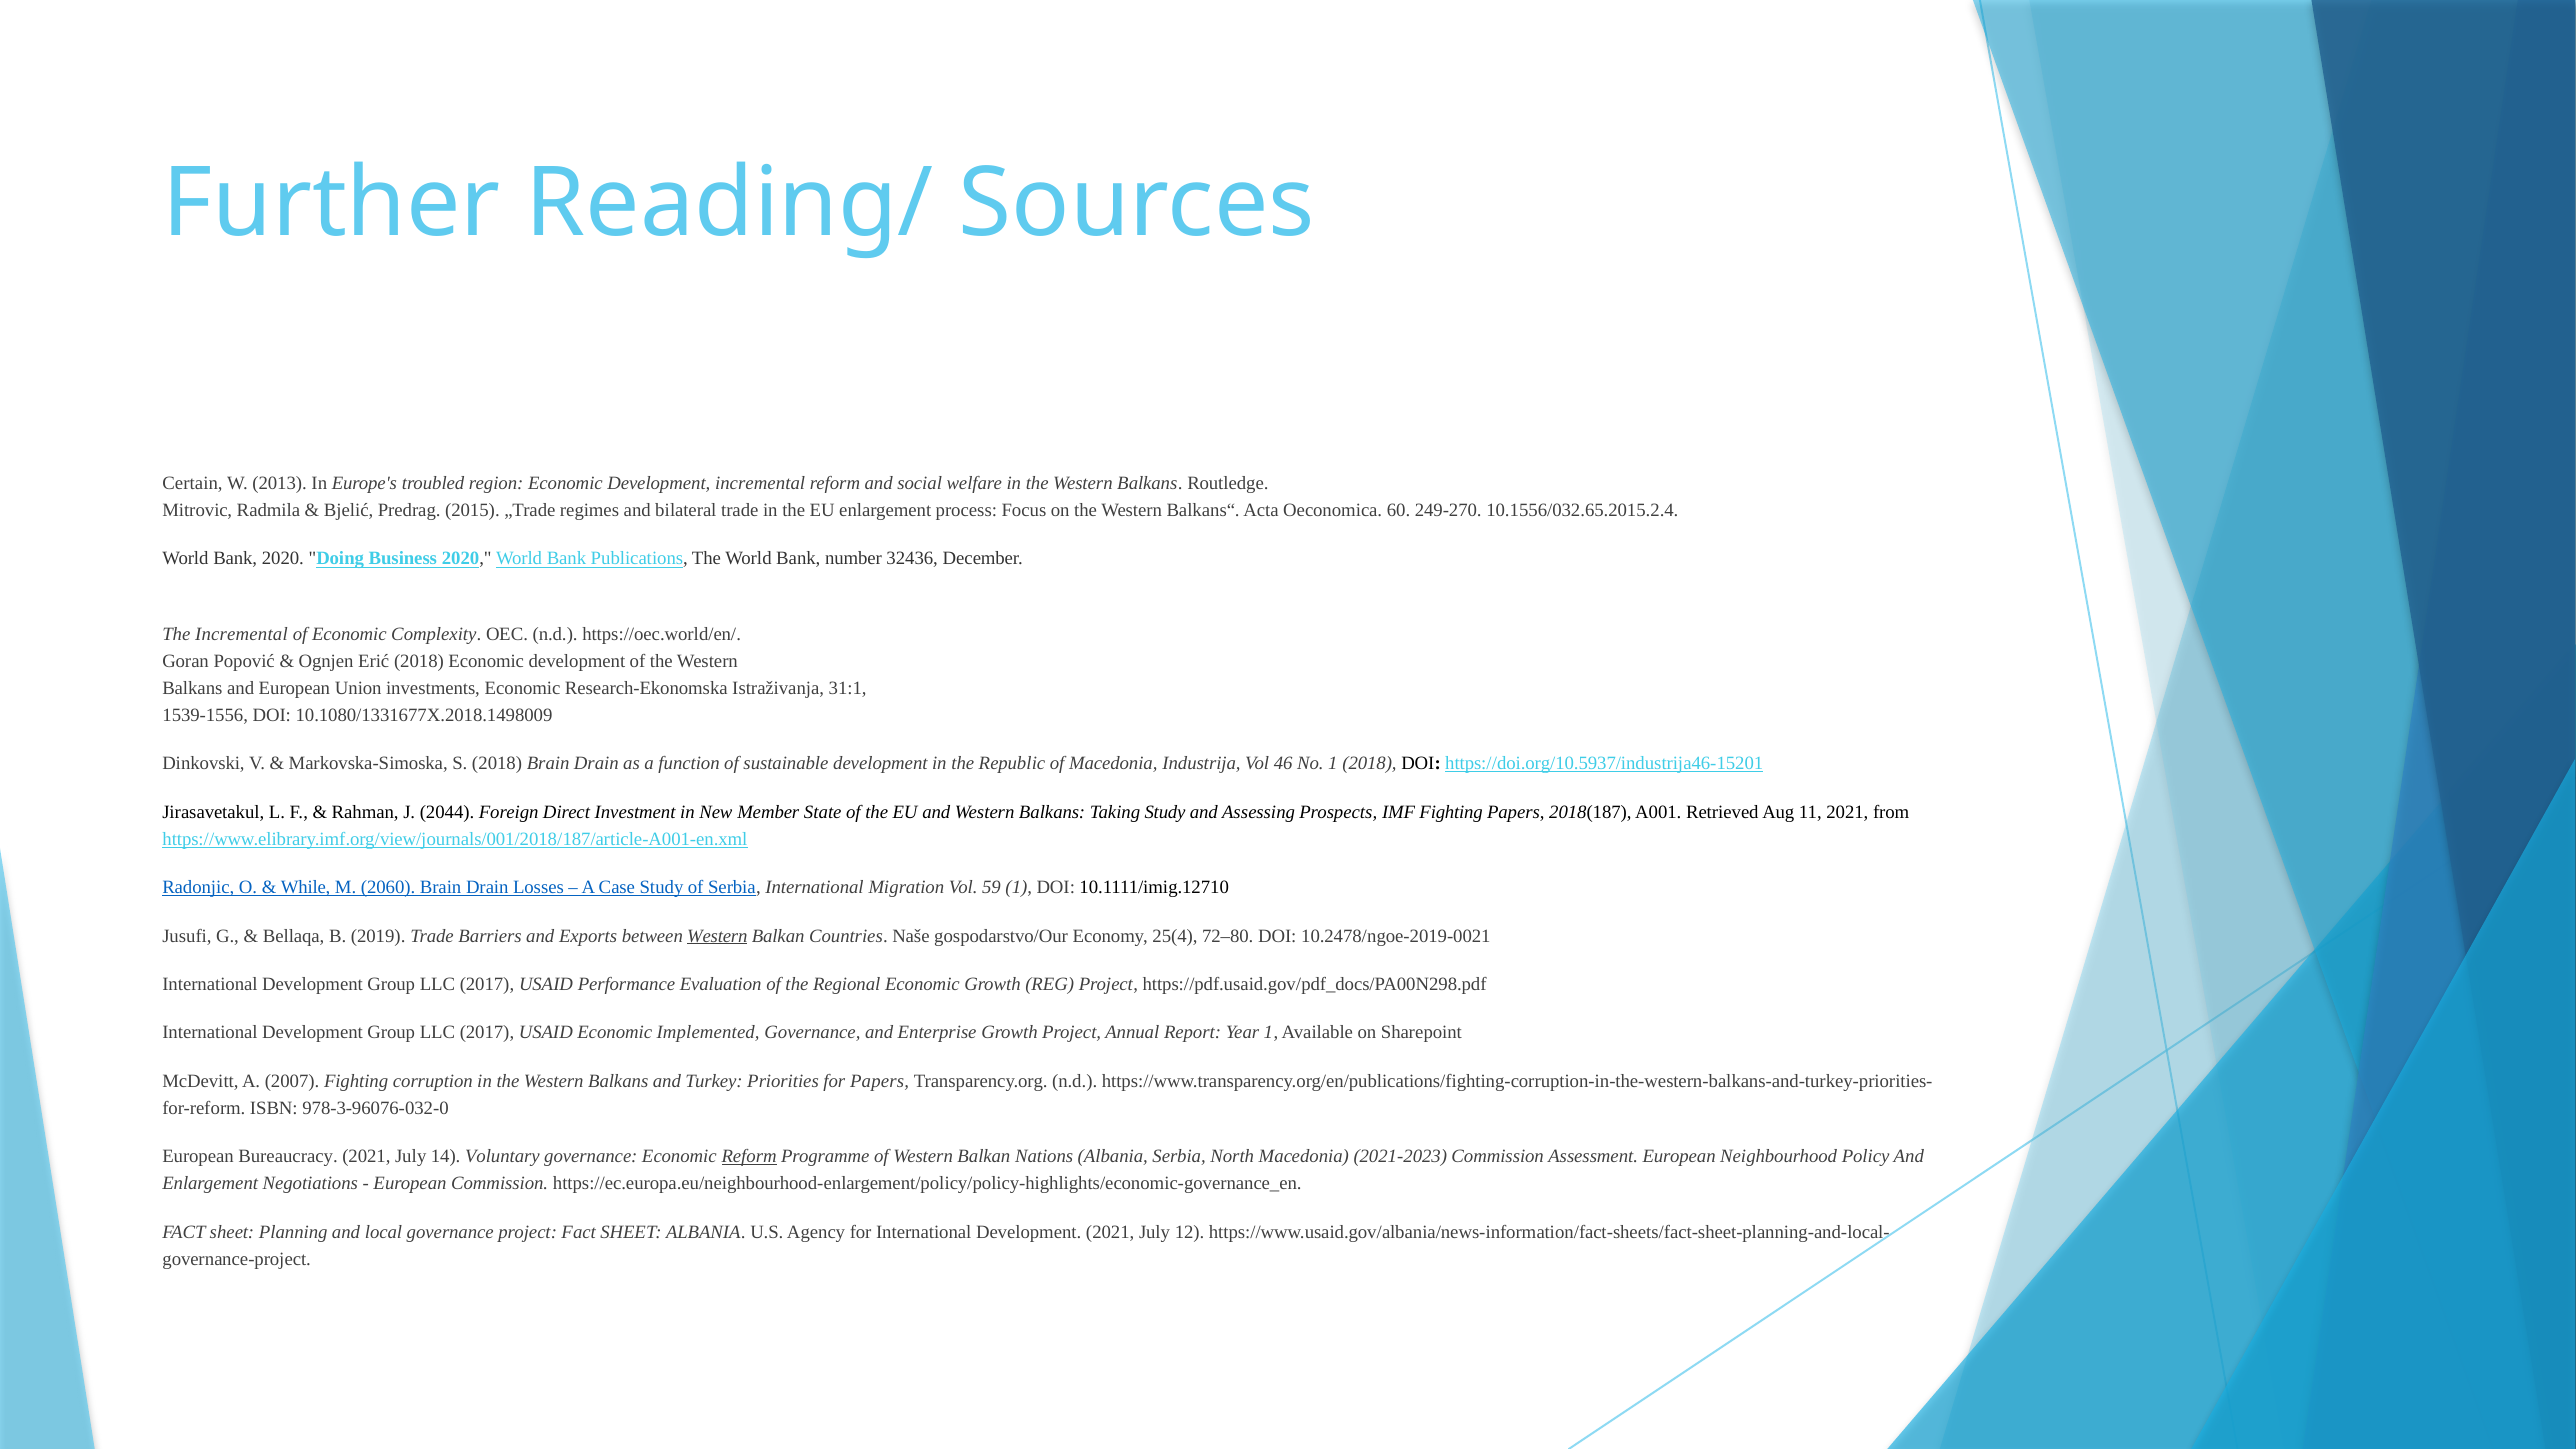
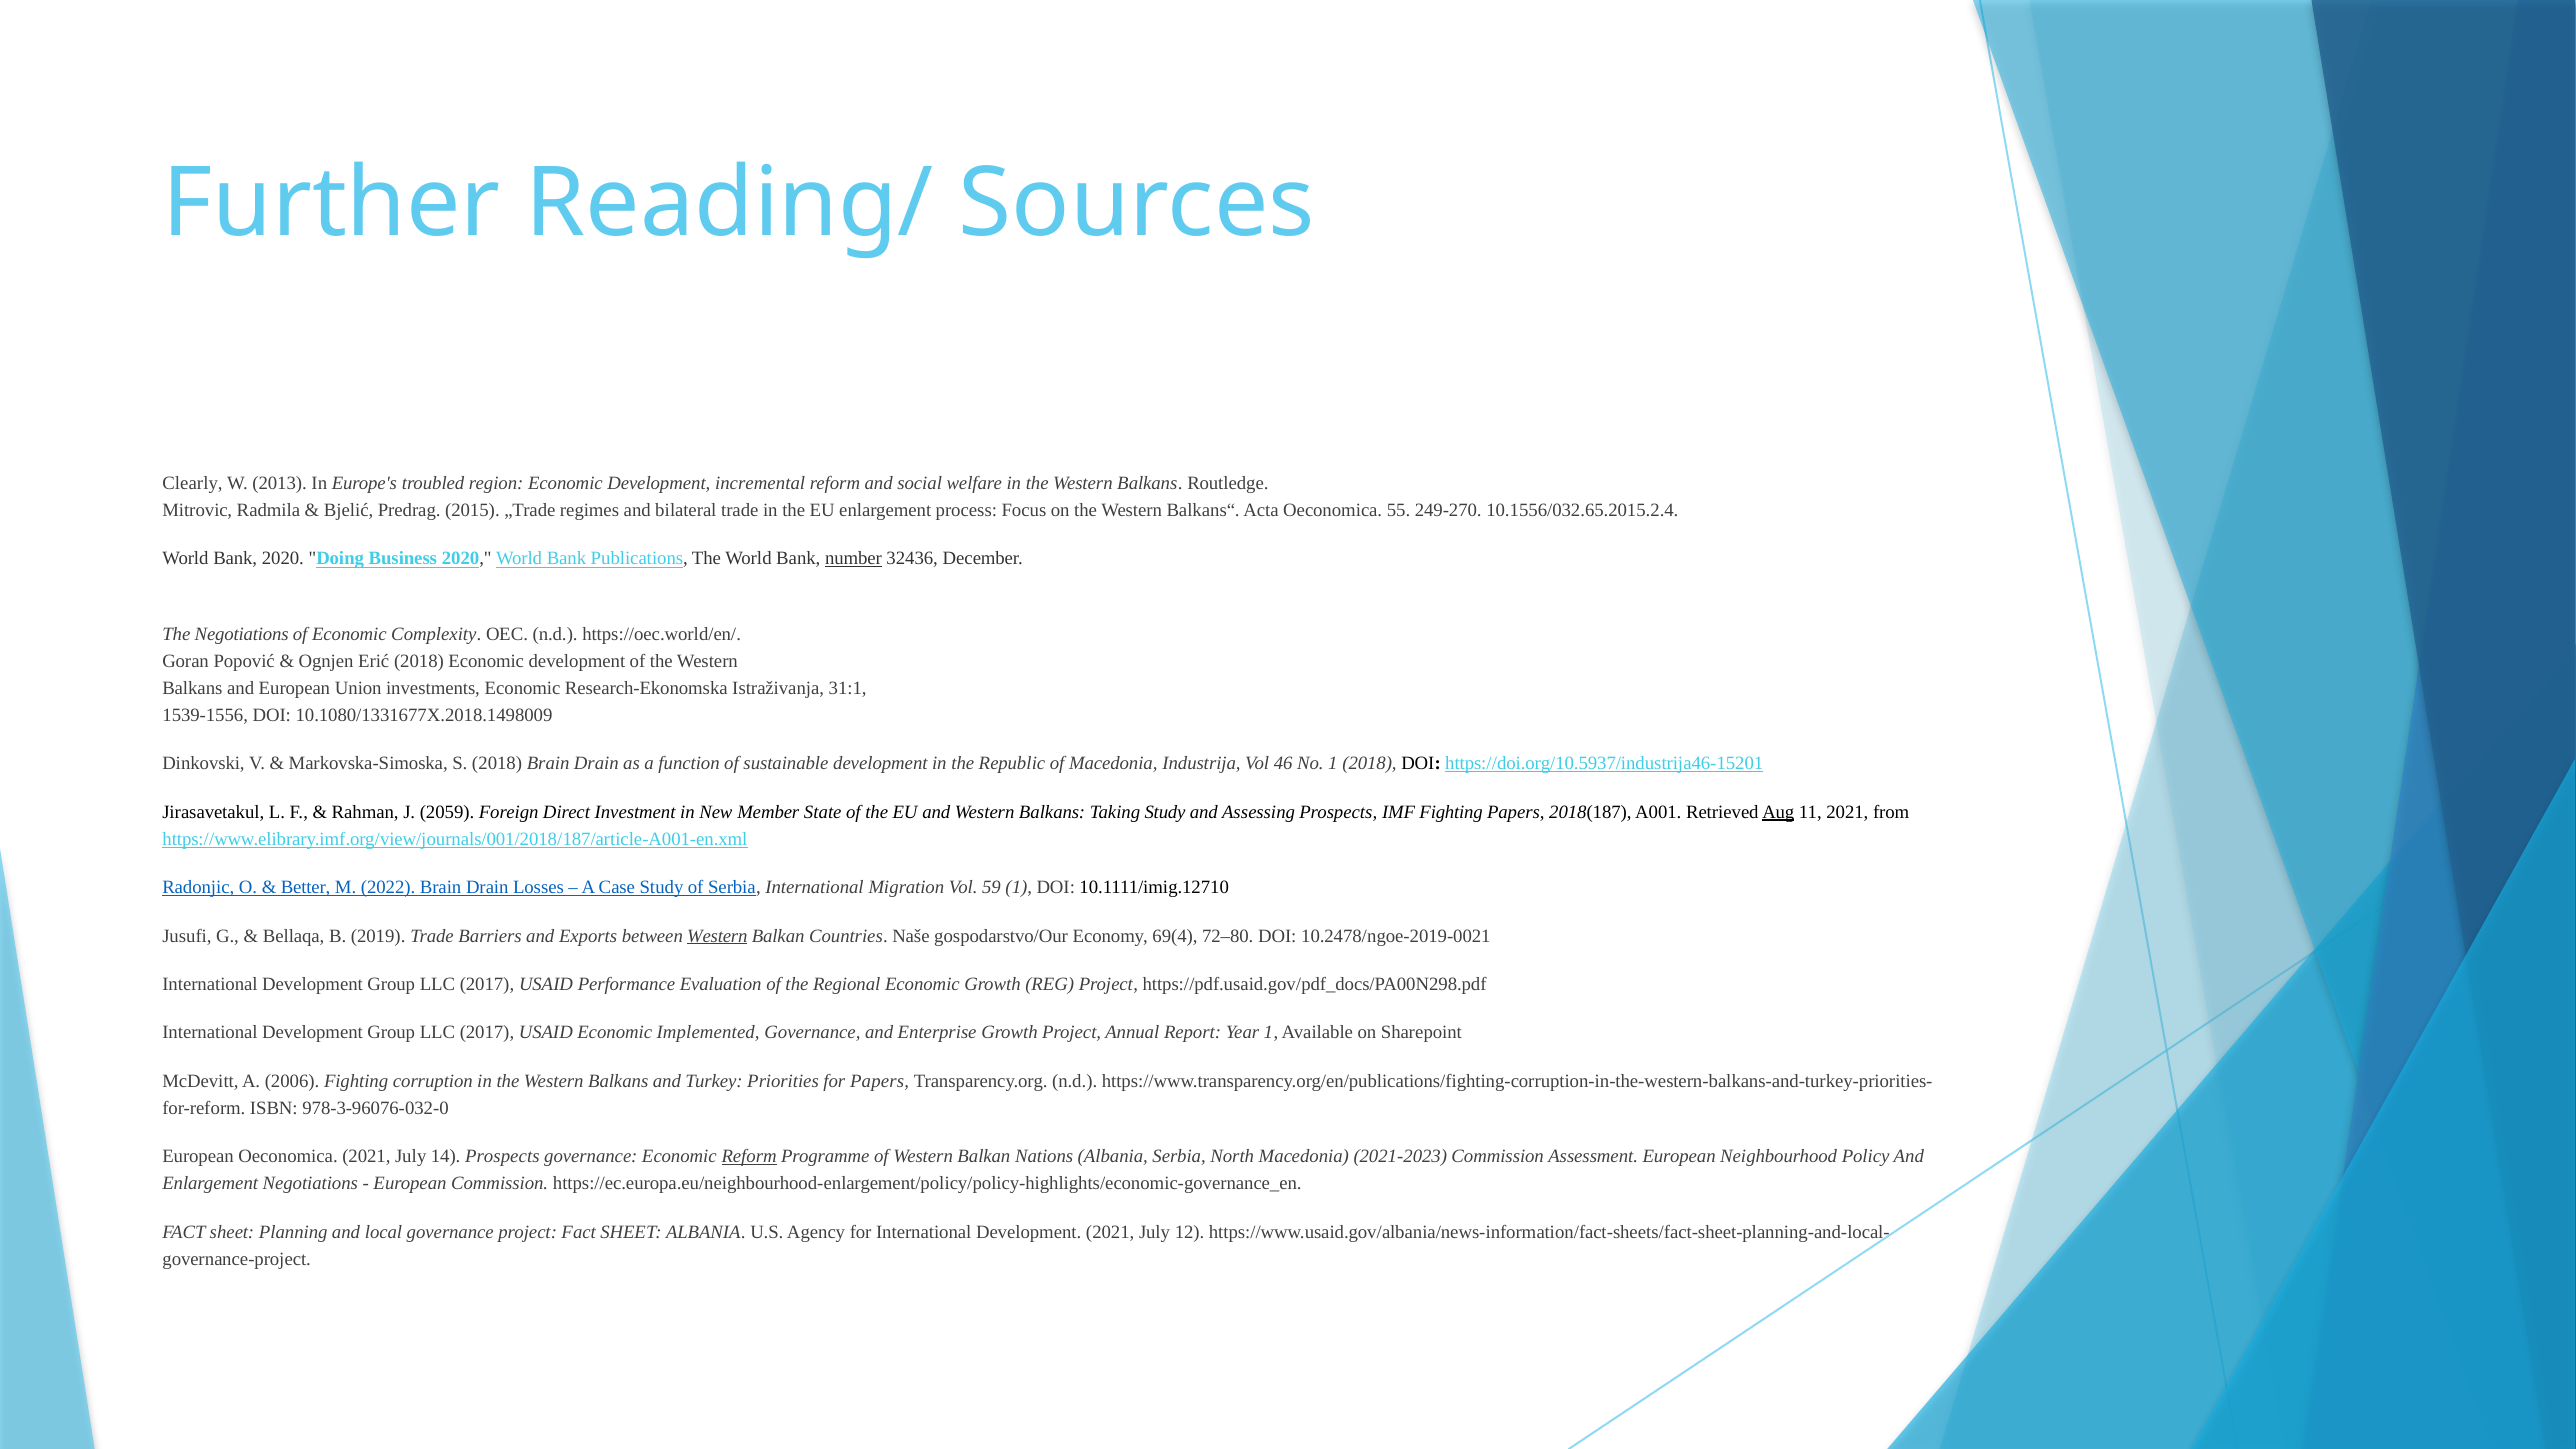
Certain: Certain -> Clearly (193, 483)
60: 60 -> 55 (1399, 510)
number underline: none -> present (854, 559)
The Incremental: Incremental -> Negotiations (242, 634)
2044: 2044 -> 2059 (447, 812)
Aug underline: none -> present (1778, 812)
While: While -> Better (306, 887)
2060: 2060 -> 2022 (388, 887)
25(4: 25(4 -> 69(4 (1175, 936)
2007: 2007 -> 2006 (292, 1081)
European Bureaucracy: Bureaucracy -> Oeconomica (288, 1157)
14 Voluntary: Voluntary -> Prospects (502, 1157)
